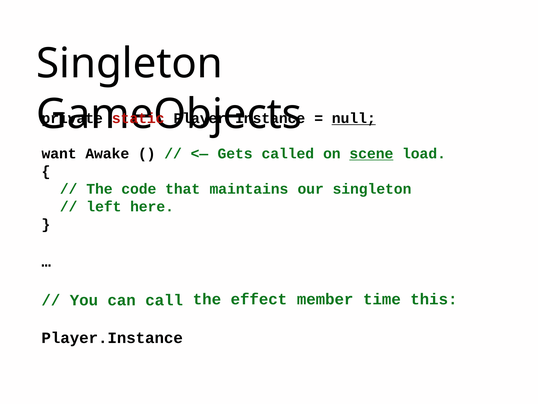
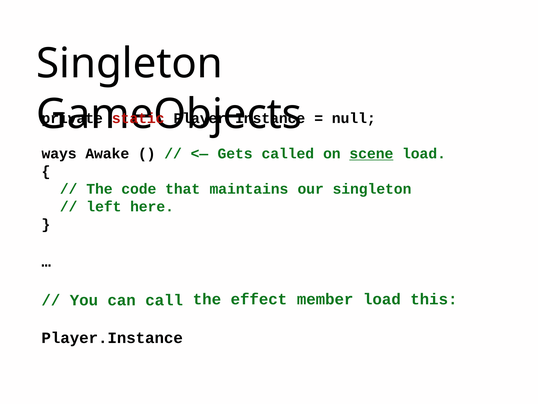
null underline: present -> none (354, 118)
want: want -> ways (59, 154)
member time: time -> load (382, 299)
